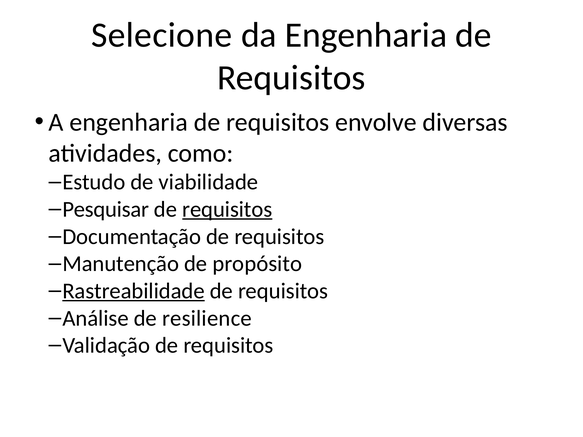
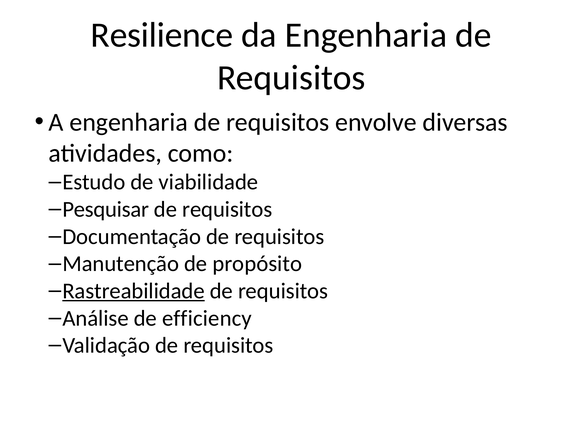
Selecione: Selecione -> Resilience (162, 35)
requisitos underline: present -> none (227, 209)
resilience: resilience -> efficiency (207, 318)
